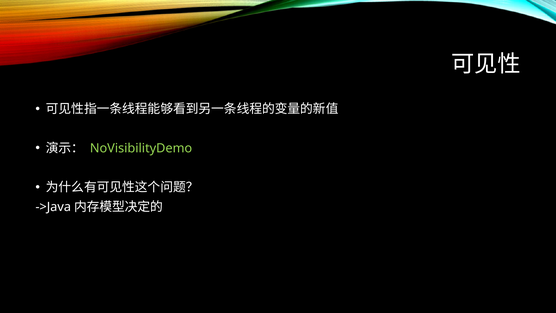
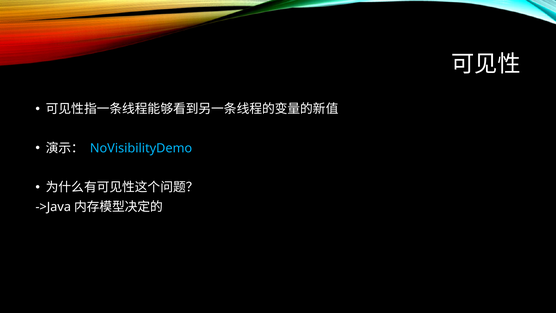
NoVisibilityDemo colour: light green -> light blue (141, 148)
